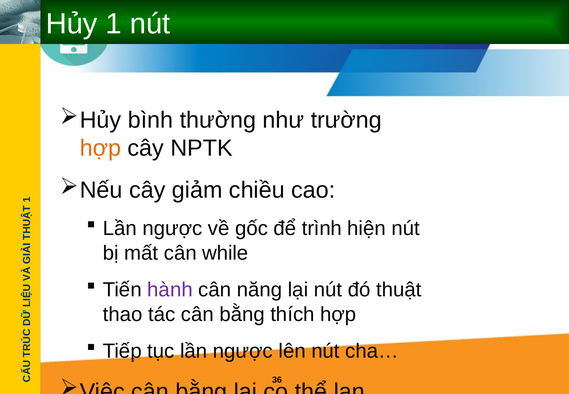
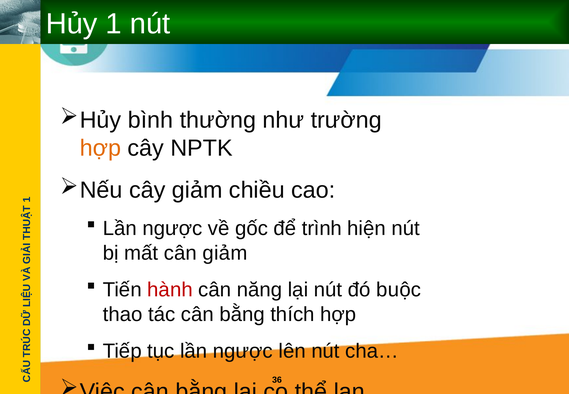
cân while: while -> giảm (225, 253)
hành colour: purple -> red (170, 290)
thuật: thuật -> buộc (399, 290)
